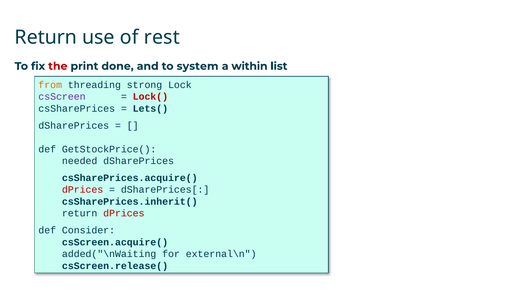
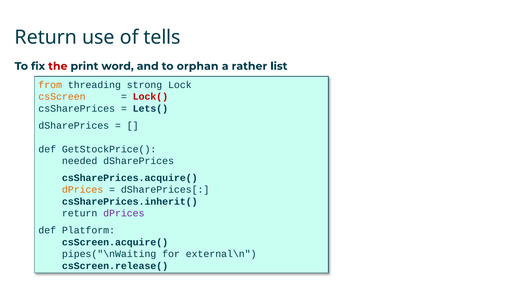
rest: rest -> tells (162, 37)
done: done -> word (118, 66)
system: system -> orphan (198, 66)
within: within -> rather (249, 66)
csScreen colour: purple -> orange (62, 97)
dPrices colour: red -> orange (83, 190)
dPrices colour: red -> purple (124, 213)
Consider: Consider -> Platform (89, 230)
added("\nWaiting: added("\nWaiting -> pipes("\nWaiting (109, 254)
